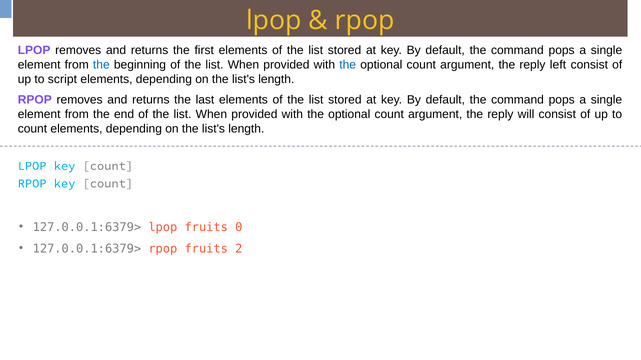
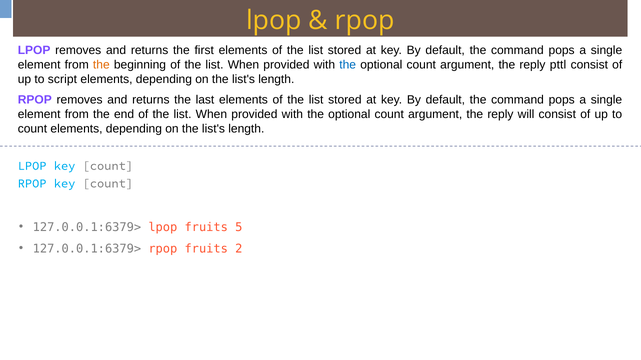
the colour: blue -> orange (101, 65)
left: left -> pttl (558, 65)
0: 0 -> 5 (239, 227)
